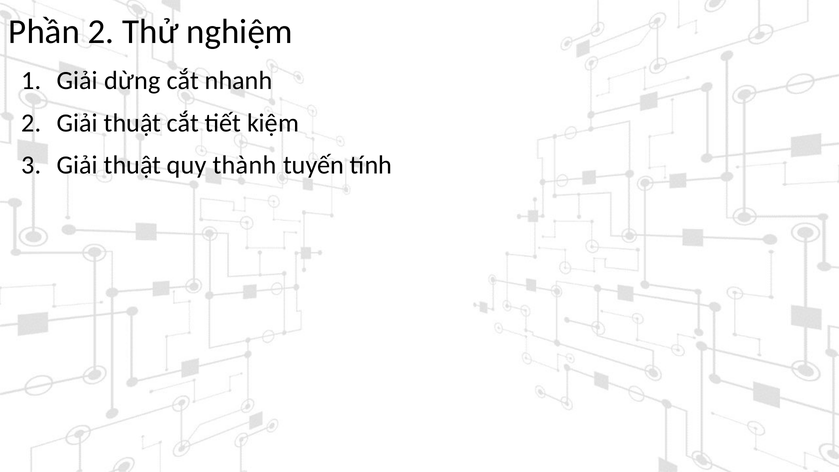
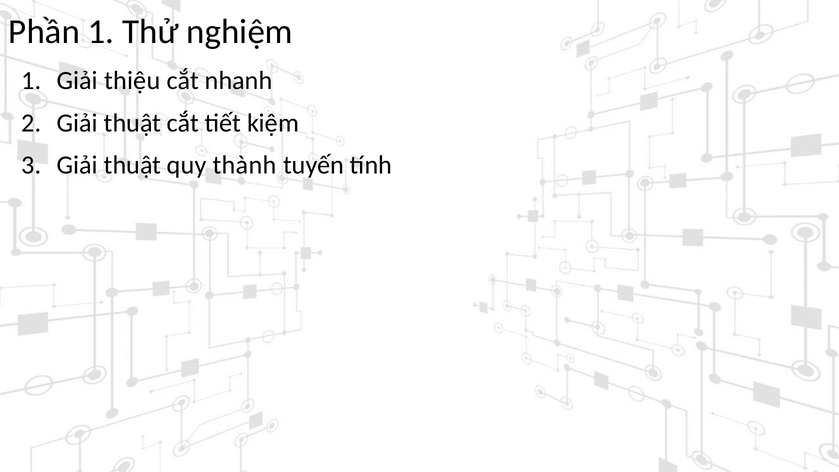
Phần 2: 2 -> 1 (101, 32)
dừng: dừng -> thiệu (132, 81)
